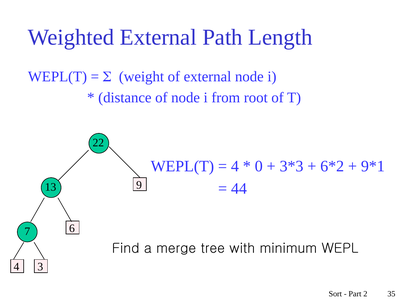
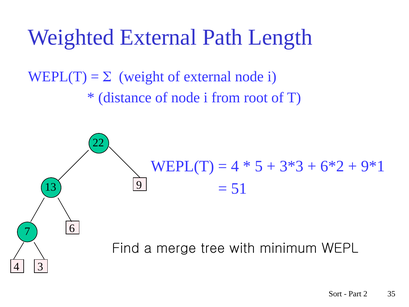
0: 0 -> 5 (259, 166)
44: 44 -> 51 (239, 188)
